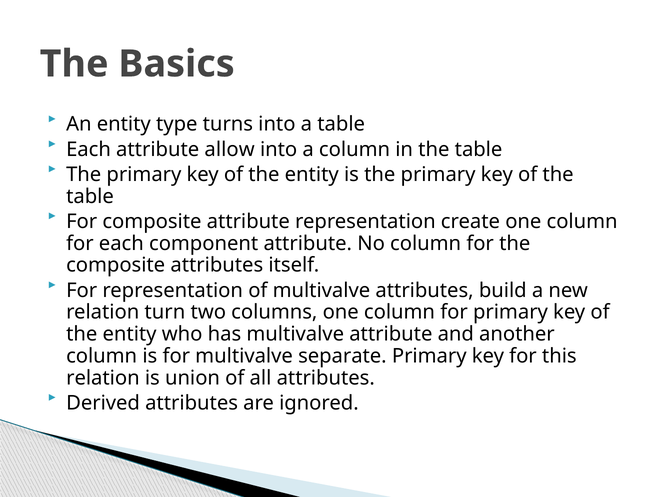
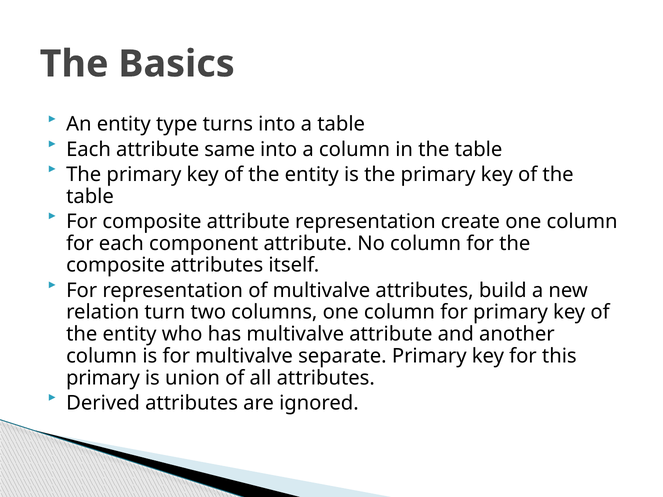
allow: allow -> same (230, 149)
relation: relation -> primary (103, 378)
